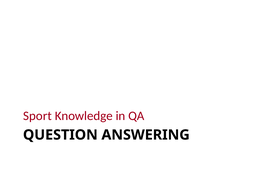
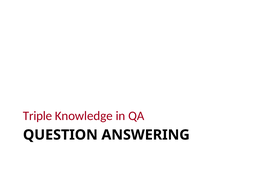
Sport: Sport -> Triple (38, 116)
